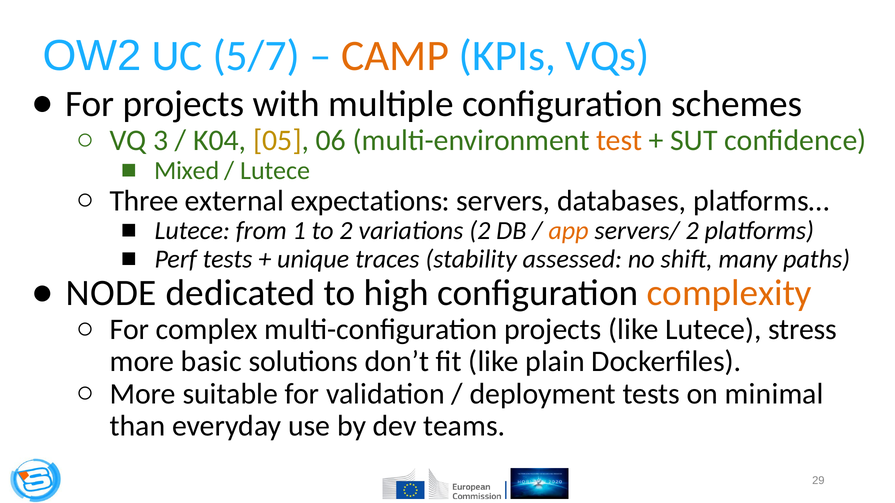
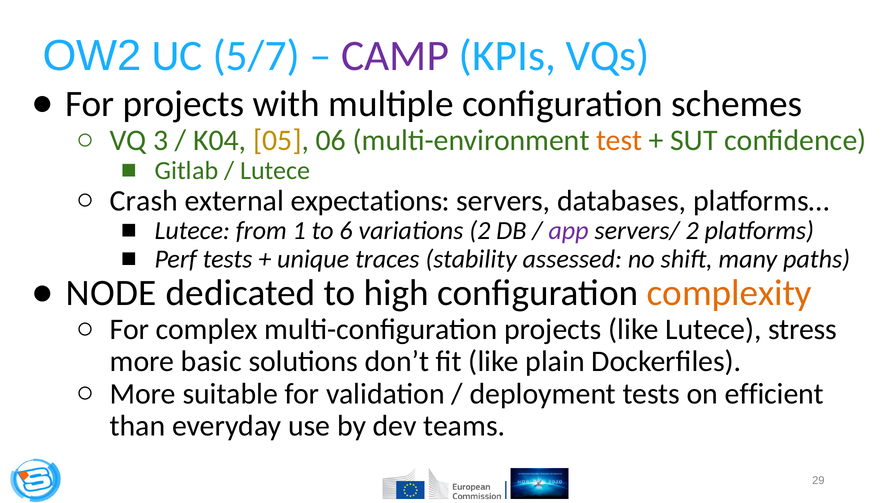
CAMP colour: orange -> purple (395, 56)
Mixed: Mixed -> Gitlab (186, 171)
Three: Three -> Crash (144, 201)
to 2: 2 -> 6 (346, 231)
app colour: orange -> purple (569, 231)
minimal: minimal -> efficient (774, 394)
